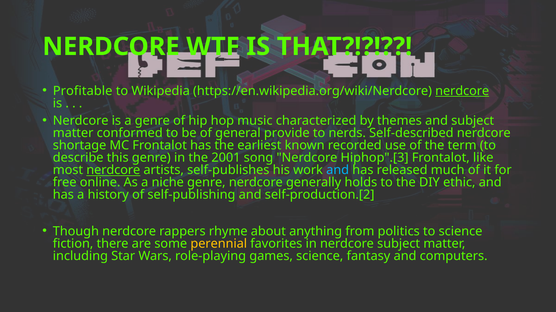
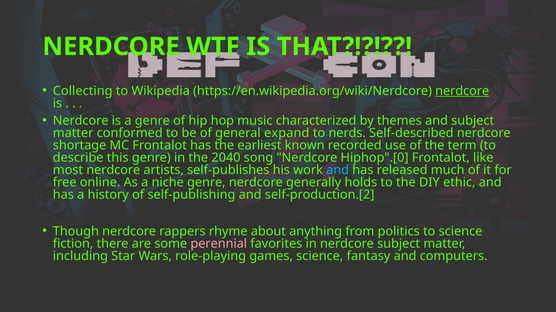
Profitable: Profitable -> Collecting (83, 91)
provide: provide -> expand (287, 133)
2001: 2001 -> 2040 (226, 158)
Hiphop".[3: Hiphop".[3 -> Hiphop".[0 (375, 158)
nerdcore underline: present -> none (113, 171)
perennial colour: yellow -> pink (219, 244)
